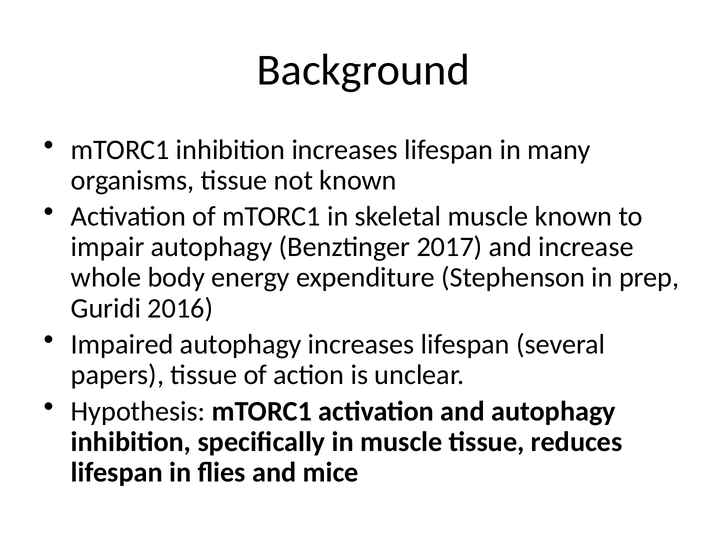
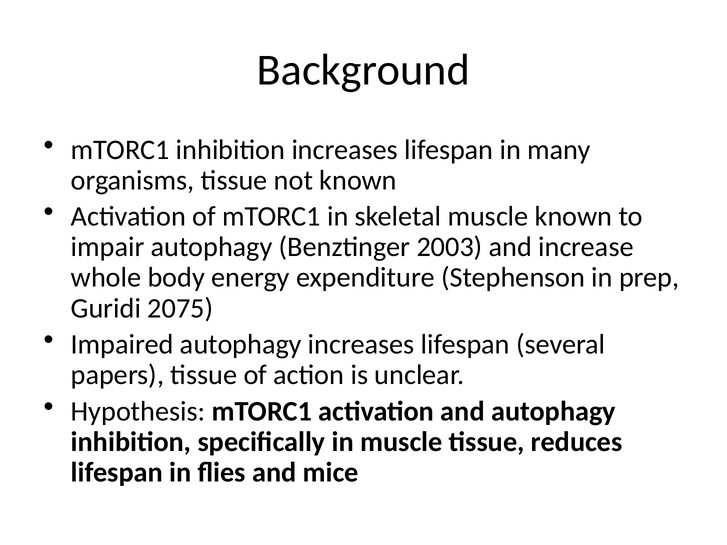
2017: 2017 -> 2003 (450, 247)
2016: 2016 -> 2075 (180, 308)
